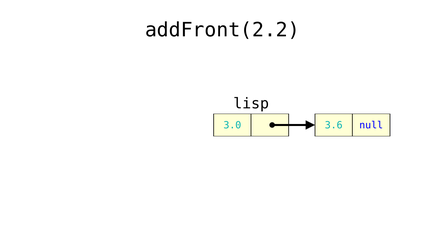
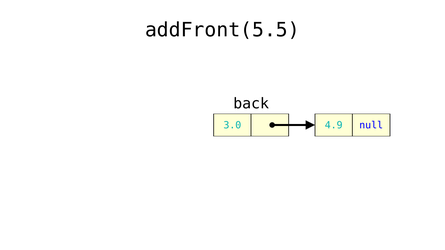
addFront(2.2: addFront(2.2 -> addFront(5.5 (222, 30)
lisp: lisp -> back (251, 104)
3.6: 3.6 -> 4.9 (334, 125)
